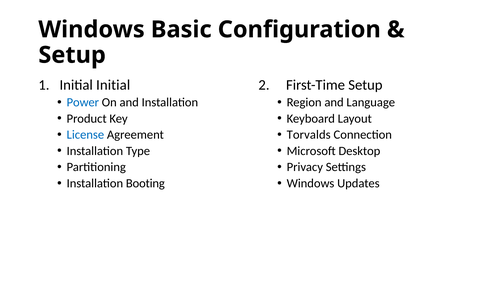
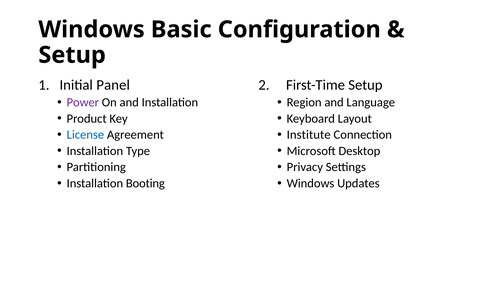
Initial Initial: Initial -> Panel (113, 85)
Power colour: blue -> purple (83, 102)
Torvalds: Torvalds -> Institute (309, 135)
